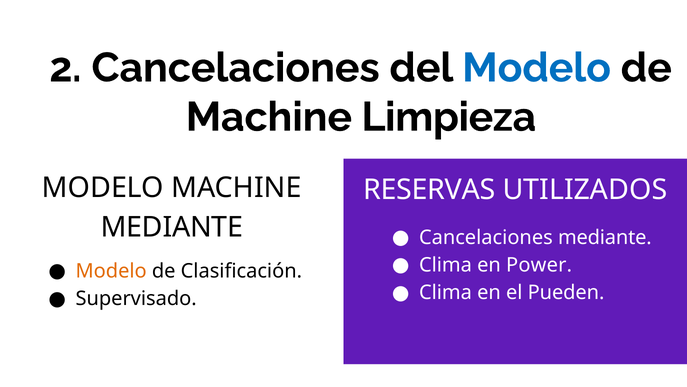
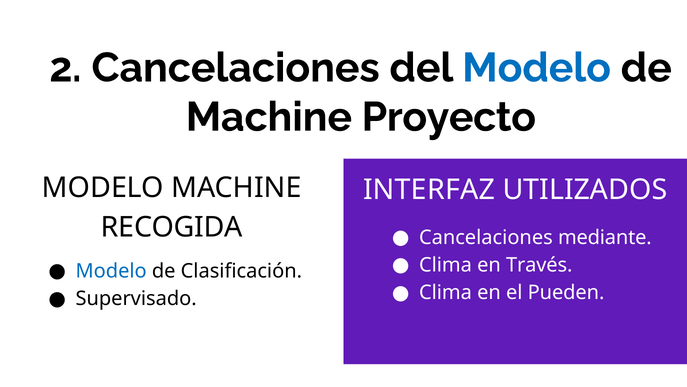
Limpieza: Limpieza -> Proyecto (449, 117)
RESERVAS: RESERVAS -> INTERFAZ (429, 190)
MEDIANTE: MEDIANTE -> RECOGIDA (172, 227)
Power: Power -> Través (539, 265)
Modelo colour: orange -> blue (111, 271)
